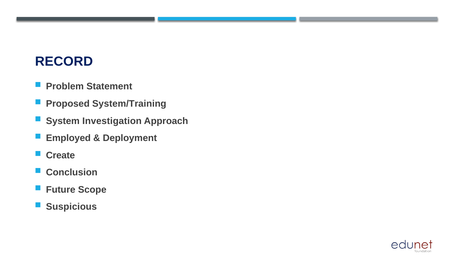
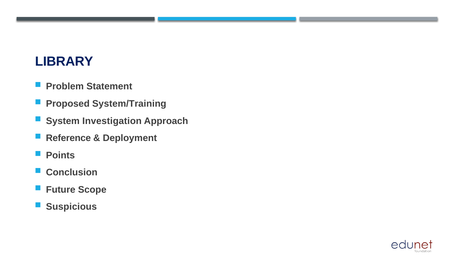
RECORD: RECORD -> LIBRARY (64, 61)
Employed: Employed -> Reference (68, 138)
Create: Create -> Points (60, 156)
